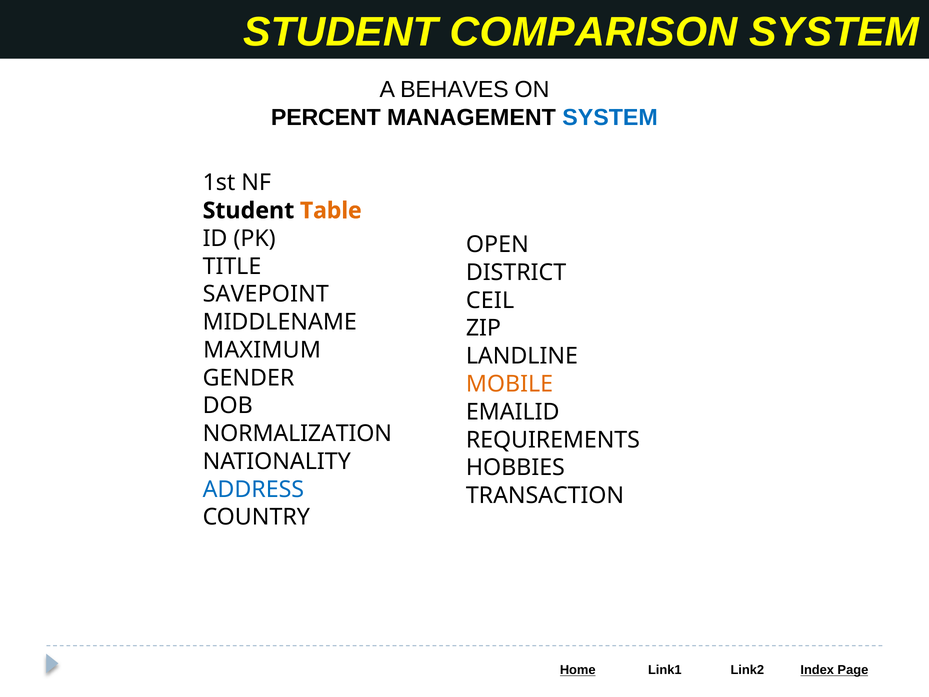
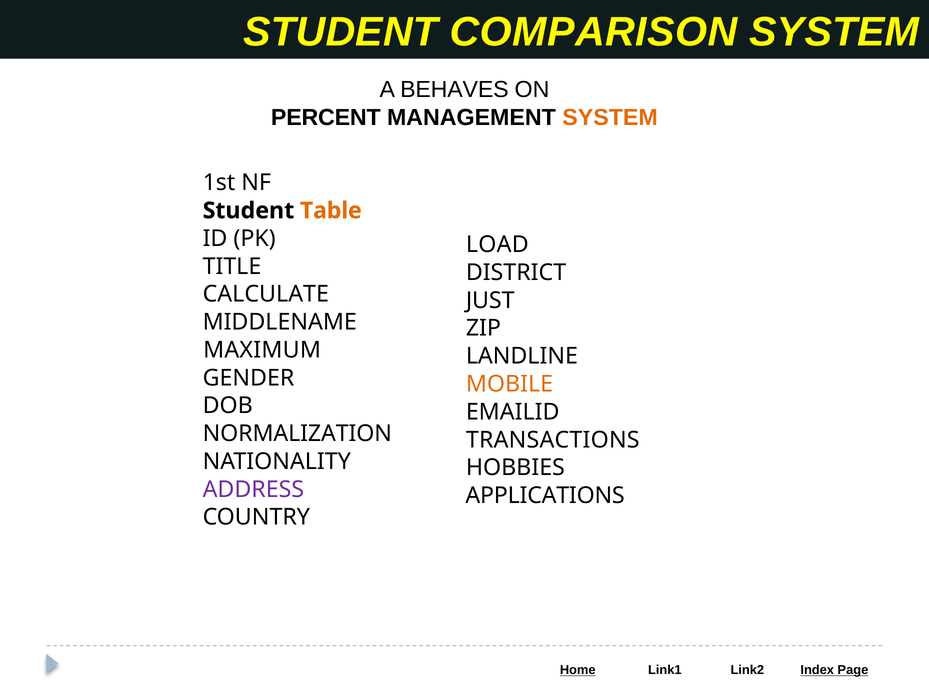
SYSTEM colour: blue -> orange (610, 118)
OPEN: OPEN -> LOAD (497, 245)
SAVEPOINT: SAVEPOINT -> CALCULATE (266, 294)
CEIL: CEIL -> JUST (490, 300)
REQUIREMENTS: REQUIREMENTS -> TRANSACTIONS (553, 440)
ADDRESS colour: blue -> purple (253, 489)
TRANSACTION: TRANSACTION -> APPLICATIONS (545, 495)
